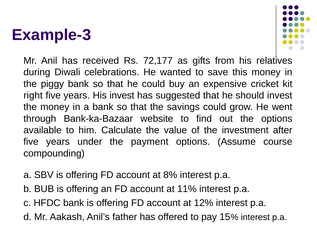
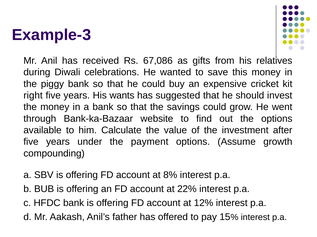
72,177: 72,177 -> 67,086 (158, 61)
His invest: invest -> wants (122, 96)
course: course -> growth (278, 142)
11%: 11% -> 22% (187, 190)
